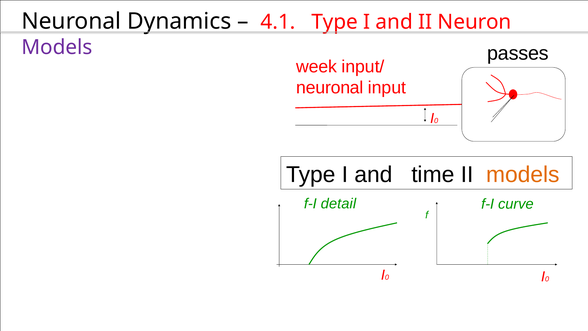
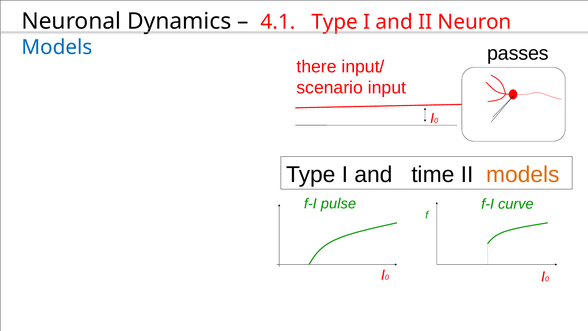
Models colour: purple -> blue (57, 47)
week: week -> there (317, 67)
neuronal: neuronal -> scenario (330, 88)
detail: detail -> pulse (338, 204)
